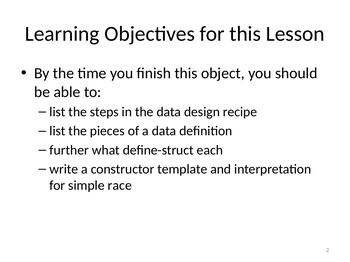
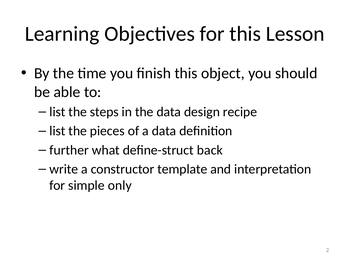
each: each -> back (210, 150)
race: race -> only (120, 186)
